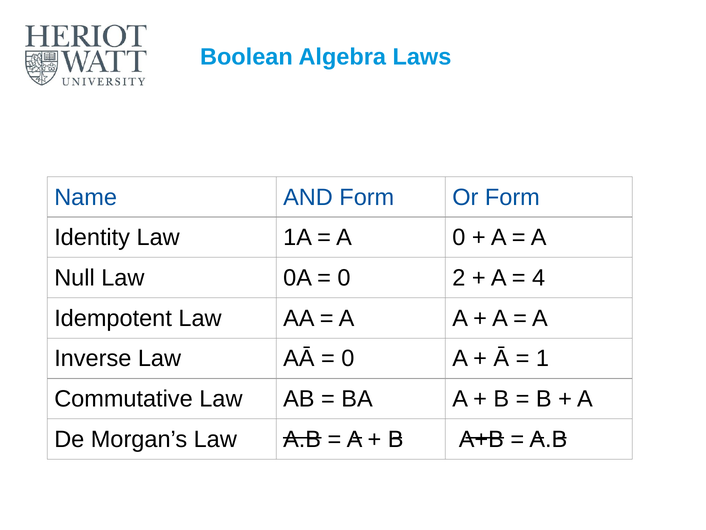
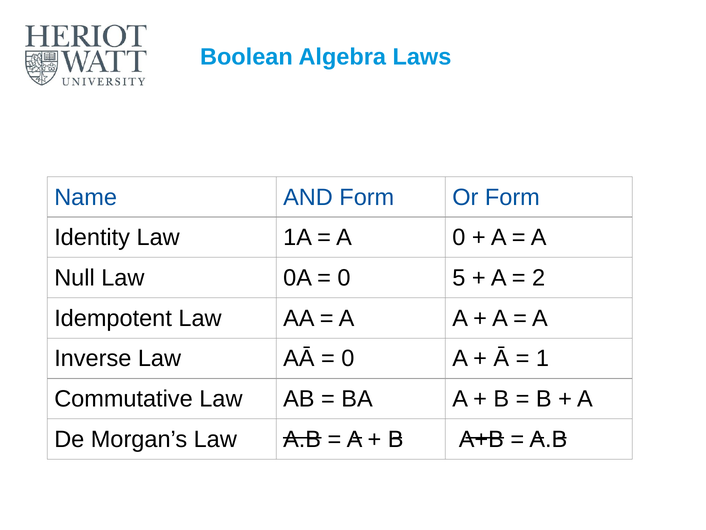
2: 2 -> 5 (459, 278)
4: 4 -> 2 (539, 278)
